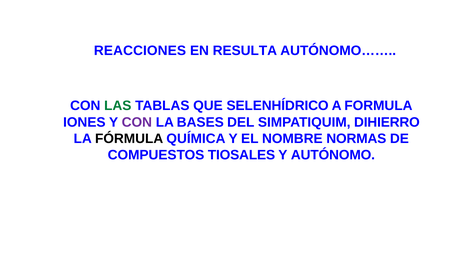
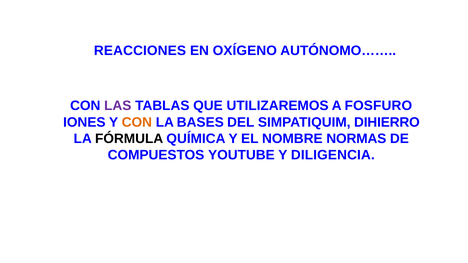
RESULTA: RESULTA -> OXÍGENO (245, 51)
LAS colour: green -> purple (118, 106)
SELENHÍDRICO: SELENHÍDRICO -> UTILIZAREMOS (278, 106)
FORMULA: FORMULA -> FOSFURO (378, 106)
CON colour: purple -> orange (137, 122)
TIOSALES: TIOSALES -> YOUTUBE (241, 155)
AUTÓNOMO: AUTÓNOMO -> DILIGENCIA (333, 155)
